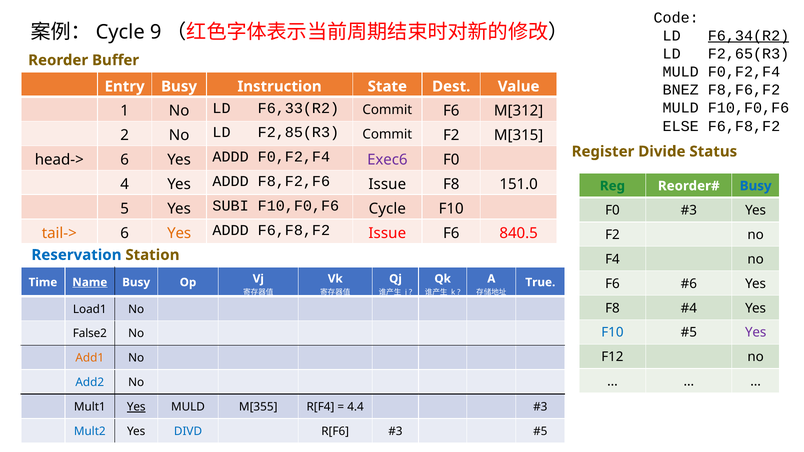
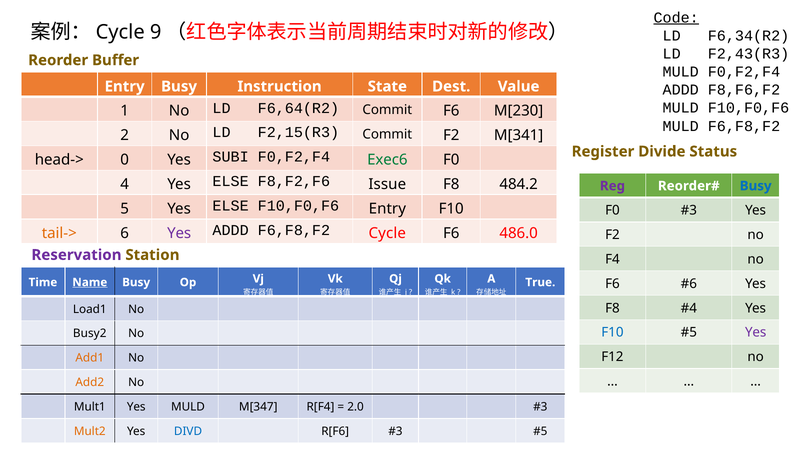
Code underline: none -> present (676, 18)
F6,34(R2 underline: present -> none (749, 36)
F2,65(R3: F2,65(R3 -> F2,43(R3 (749, 54)
BNEZ: BNEZ -> ADDD (681, 90)
F6,33(R2: F6,33(R2 -> F6,64(R2 (298, 108)
M[312: M[312 -> M[230 (519, 111)
ELSE: ELSE -> MULD (681, 126)
F2,85(R3: F2,85(R3 -> F2,15(R3 (298, 133)
M[315: M[315 -> M[341 (519, 135)
head-> 6: 6 -> 0 (125, 160)
ADDD: ADDD -> SUBI (231, 157)
Exec6 colour: purple -> green (387, 160)
4 Yes ADDD: ADDD -> ELSE (231, 181)
151.0: 151.0 -> 484.2 (519, 184)
Reg colour: green -> purple (612, 186)
5 Yes SUBI: SUBI -> ELSE (231, 206)
F10,F0,F6 Cycle: Cycle -> Entry (387, 209)
Yes colour: orange -> purple (179, 233)
F6,F8,F2 Issue: Issue -> Cycle (387, 233)
840.5: 840.5 -> 486.0 (519, 233)
Reservation colour: blue -> purple (76, 255)
False2: False2 -> Busy2 (90, 334)
Add2 colour: blue -> orange (90, 383)
Yes underline: present -> none (136, 407)
M[355: M[355 -> M[347 (258, 407)
4.4: 4.4 -> 2.0 (356, 407)
Mult2 colour: blue -> orange (90, 432)
